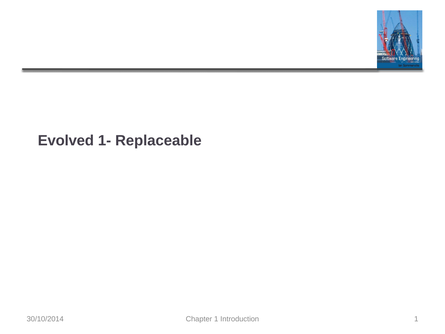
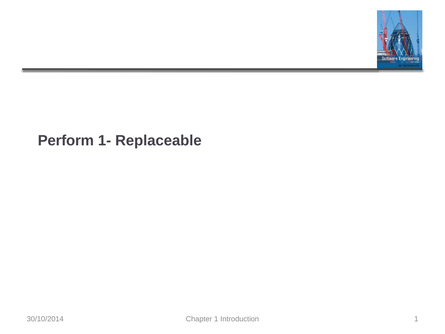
Evolved: Evolved -> Perform (66, 140)
